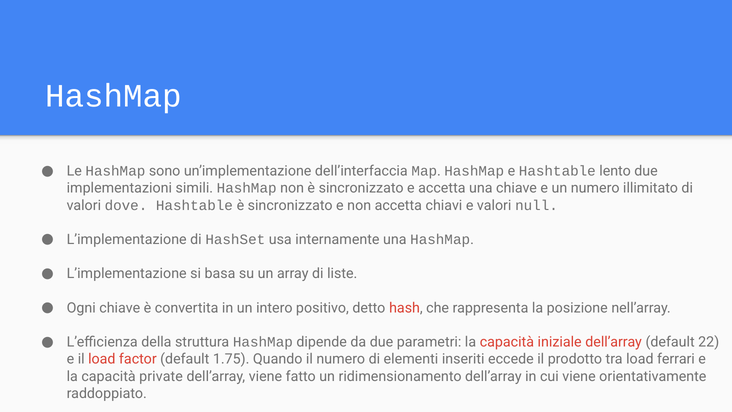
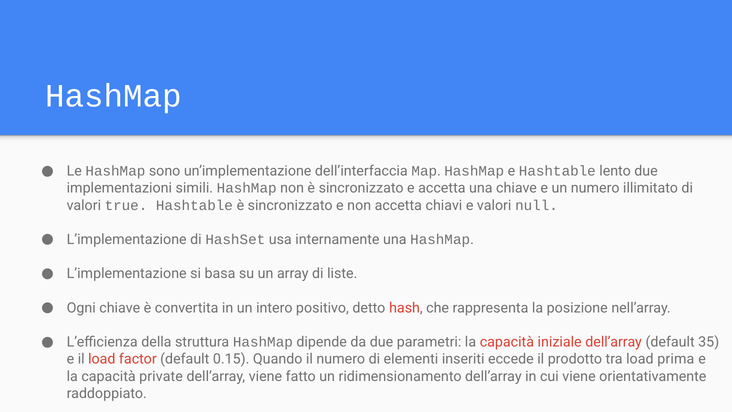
dove: dove -> true (126, 205)
22: 22 -> 35 (709, 342)
1.75: 1.75 -> 0.15 (231, 359)
ferrari: ferrari -> prima (676, 359)
